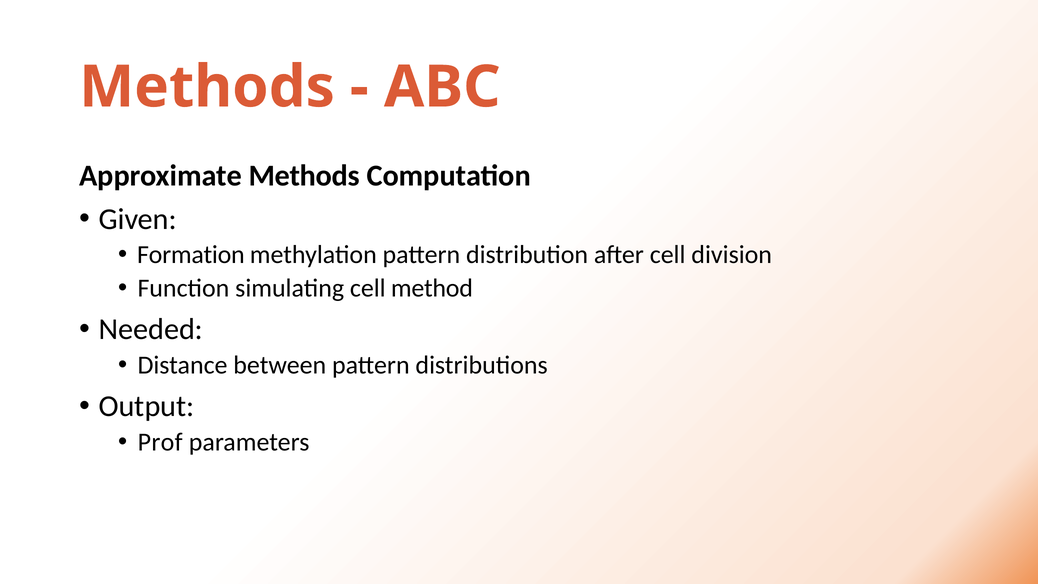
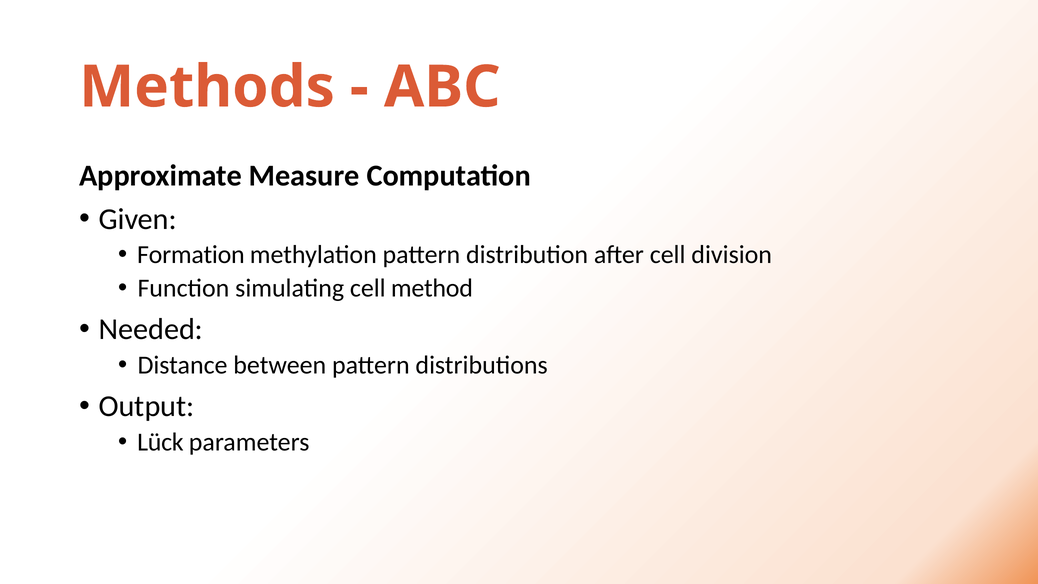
Approximate Methods: Methods -> Measure (304, 175)
Prof: Prof -> Lück (160, 442)
